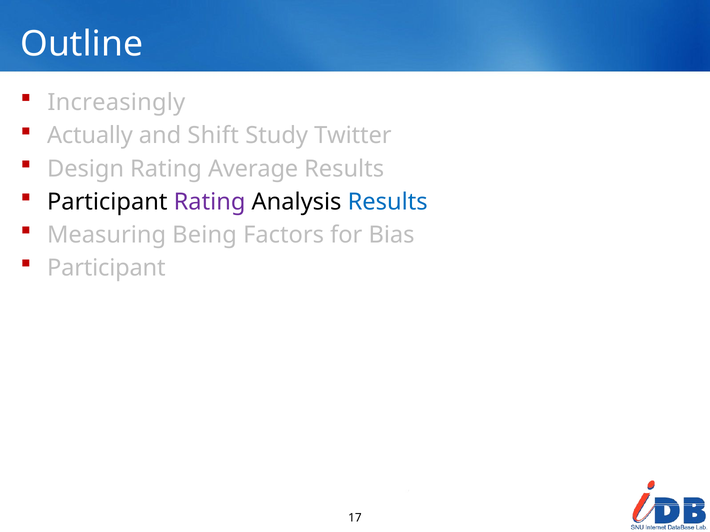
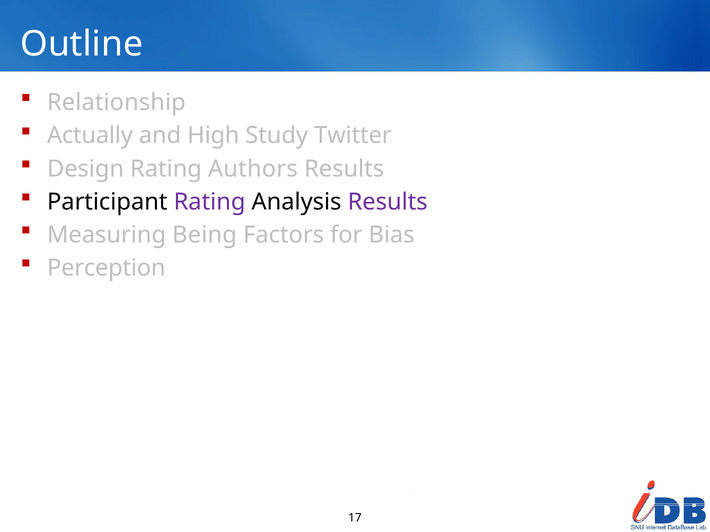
Increasingly: Increasingly -> Relationship (116, 103)
Shift: Shift -> High (213, 136)
Average: Average -> Authors (253, 169)
Results colour: blue -> purple (388, 202)
Participant: Participant -> Perception (106, 268)
